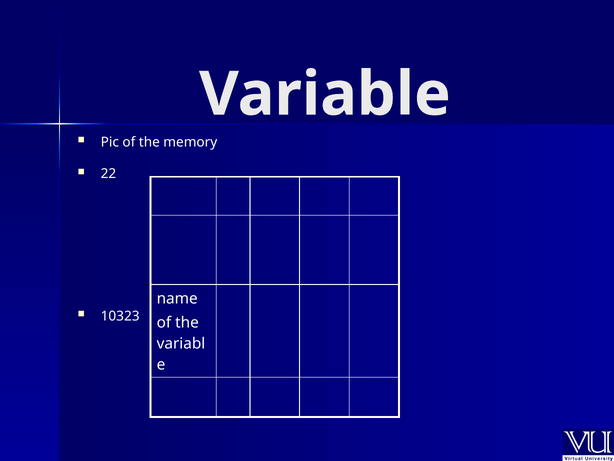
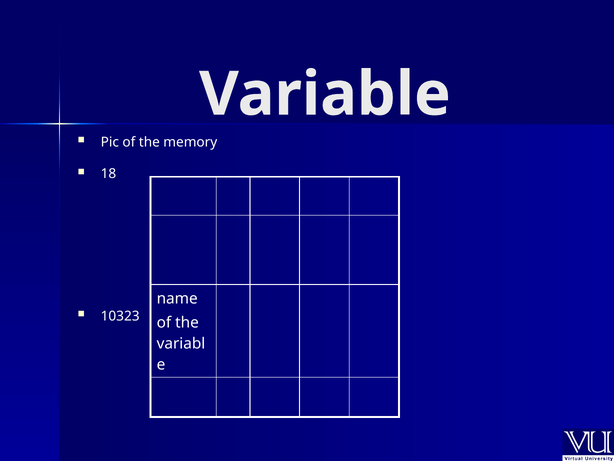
22: 22 -> 18 (108, 174)
